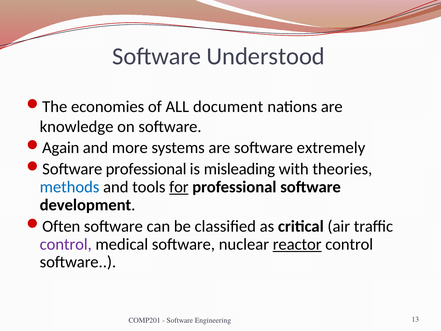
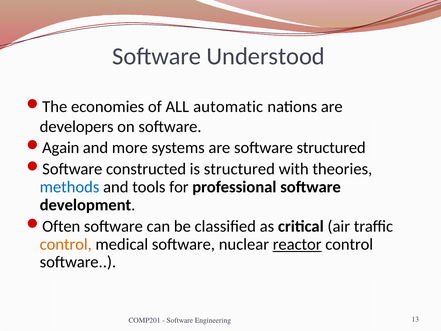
document: document -> automatic (228, 107)
knowledge: knowledge -> developers (77, 127)
software extremely: extremely -> structured (331, 148)
Software professional: professional -> constructed (146, 169)
is misleading: misleading -> structured (239, 169)
for underline: present -> none (179, 187)
control colour: purple -> orange (66, 244)
